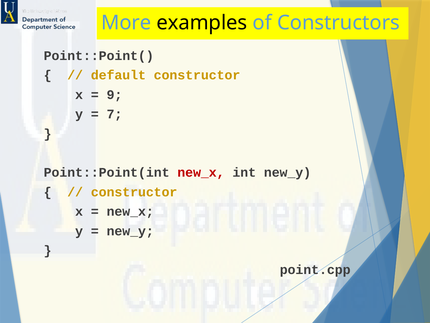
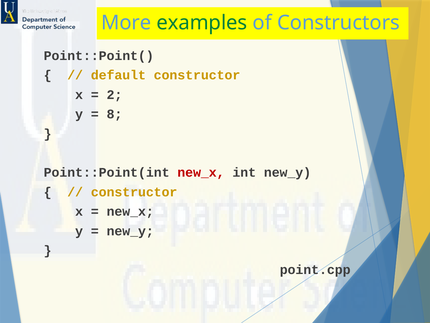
examples colour: black -> green (202, 23)
9: 9 -> 2 (114, 95)
7: 7 -> 8 (114, 114)
